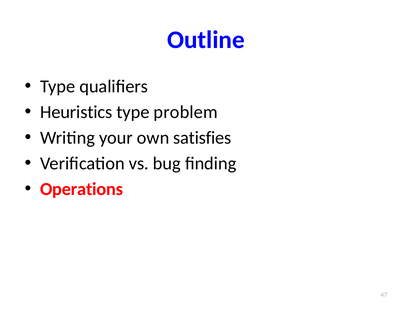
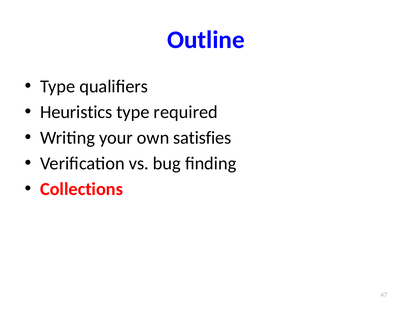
problem: problem -> required (186, 112)
Operations: Operations -> Collections (82, 189)
